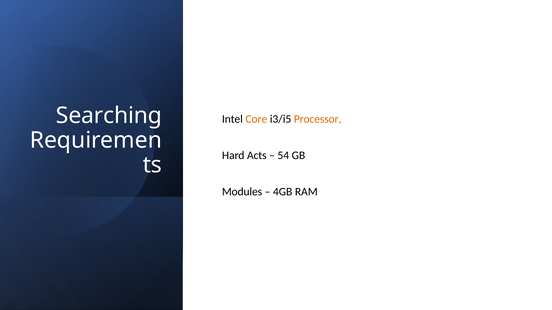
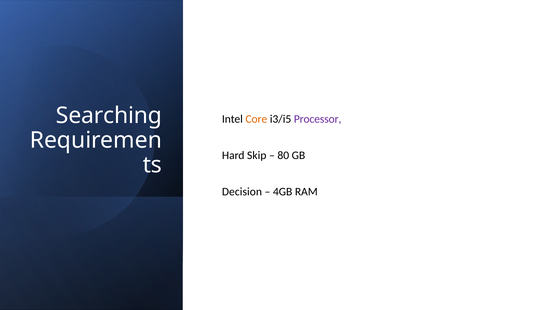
Processor colour: orange -> purple (318, 119)
Acts: Acts -> Skip (257, 156)
54: 54 -> 80 (283, 156)
Modules: Modules -> Decision (242, 192)
